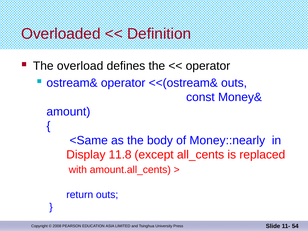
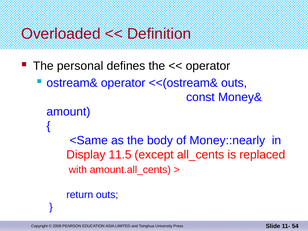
overload: overload -> personal (80, 66)
11.8: 11.8 -> 11.5 (120, 155)
